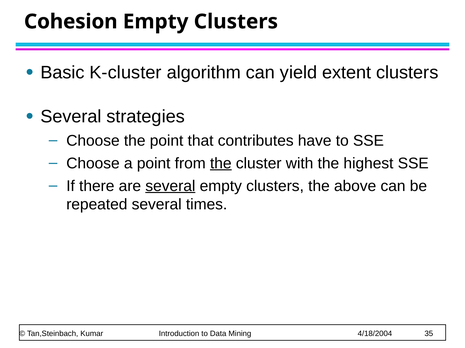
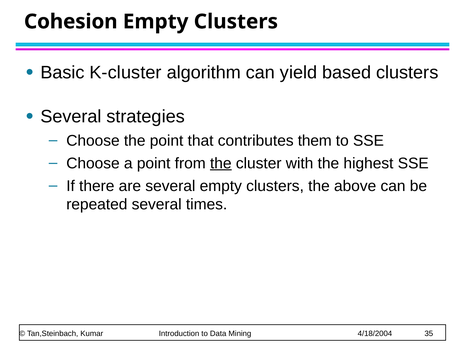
extent: extent -> based (347, 73)
have: have -> them (315, 141)
several underline: present -> none (170, 186)
